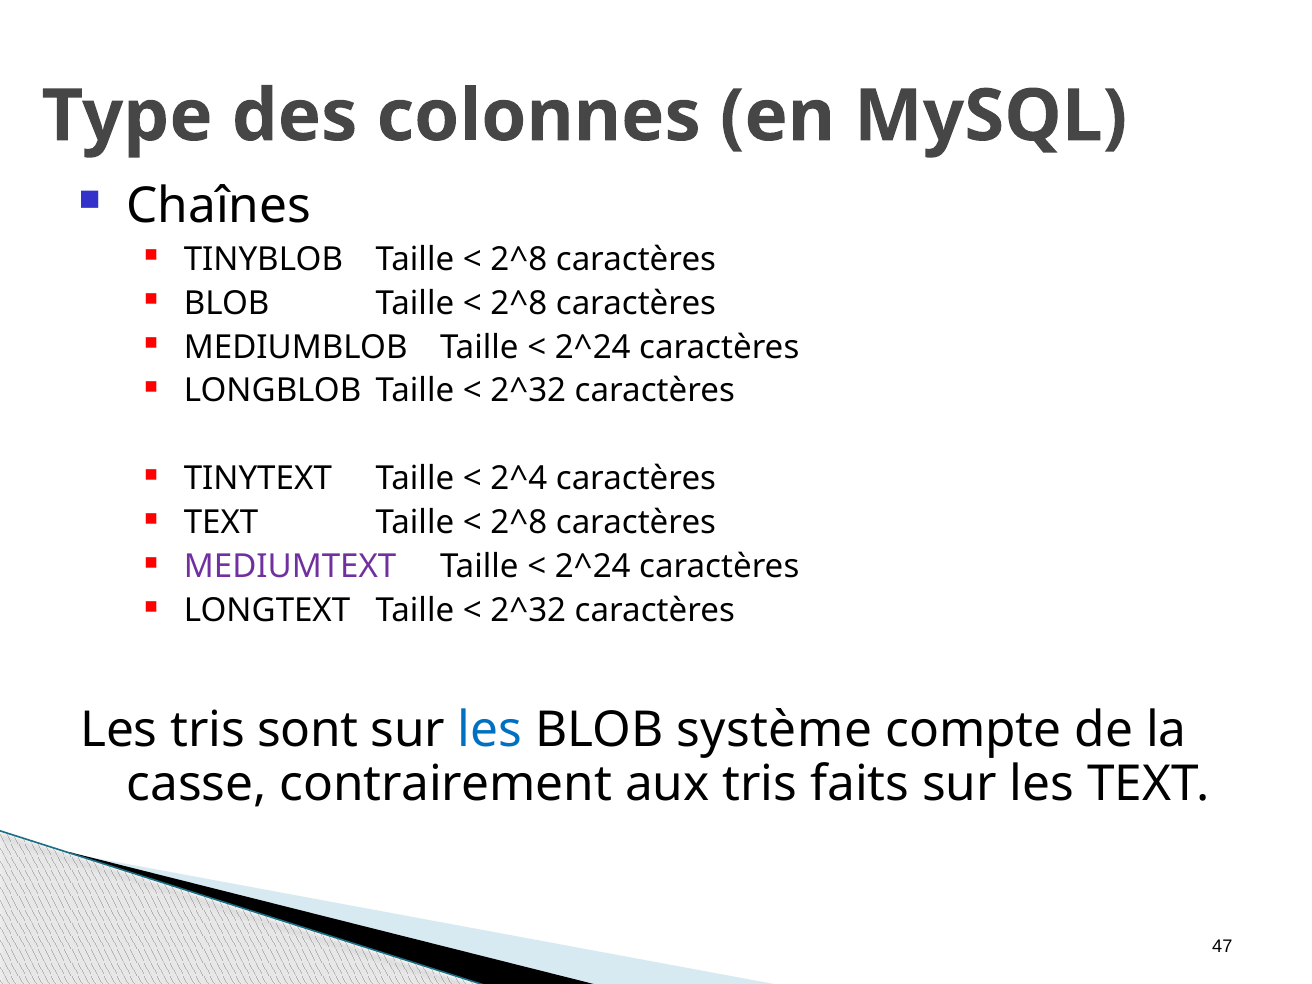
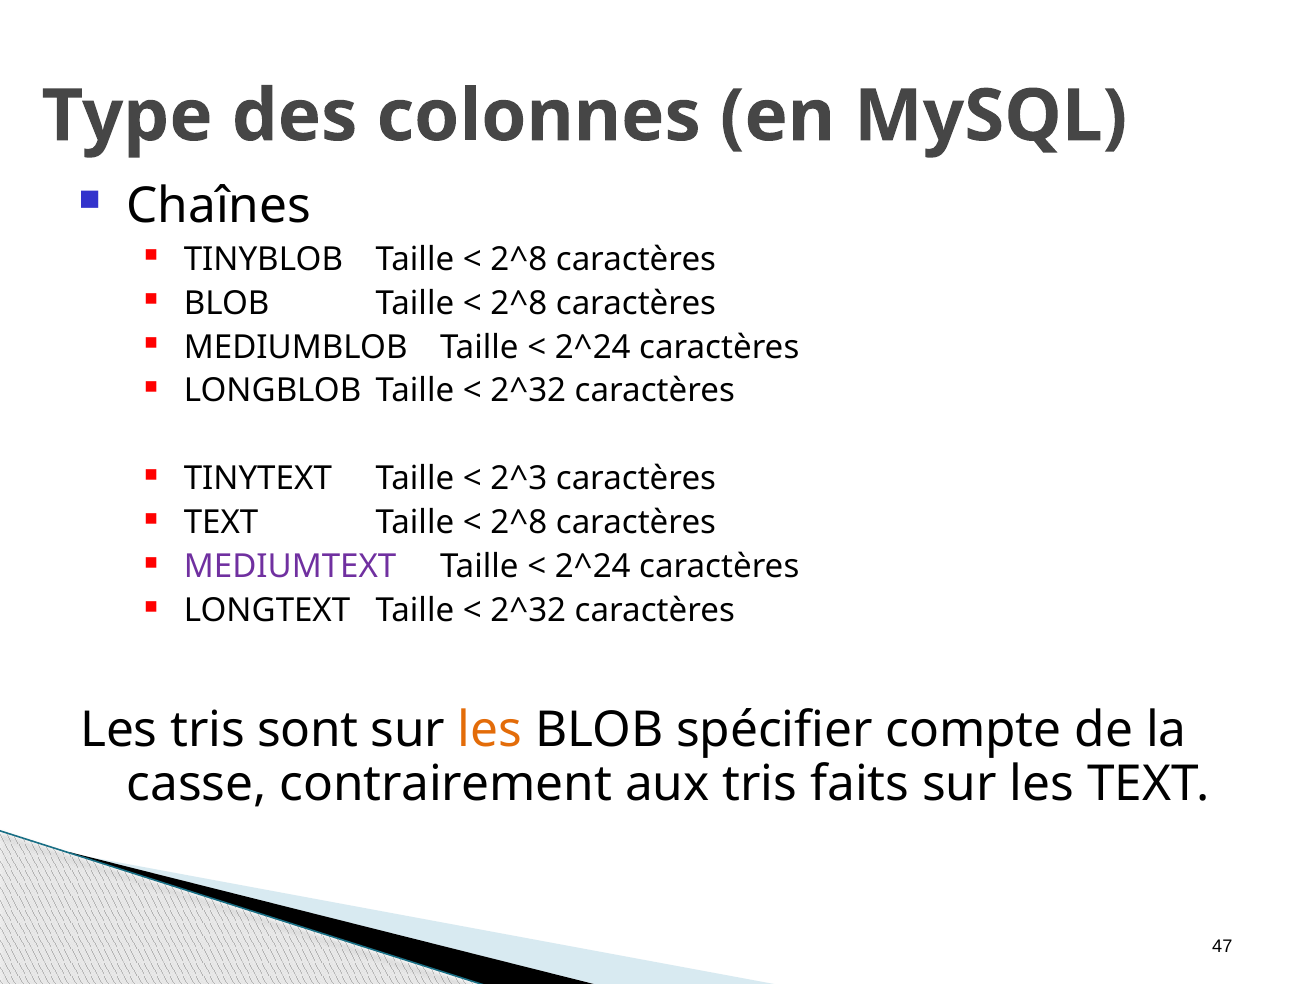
2^4: 2^4 -> 2^3 (519, 479)
les colour: blue -> orange (490, 730)
système: système -> spécifier (774, 730)
